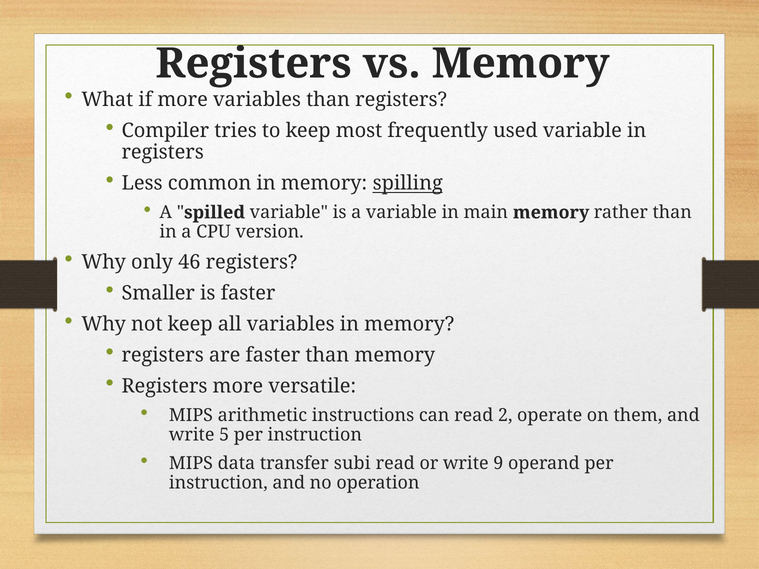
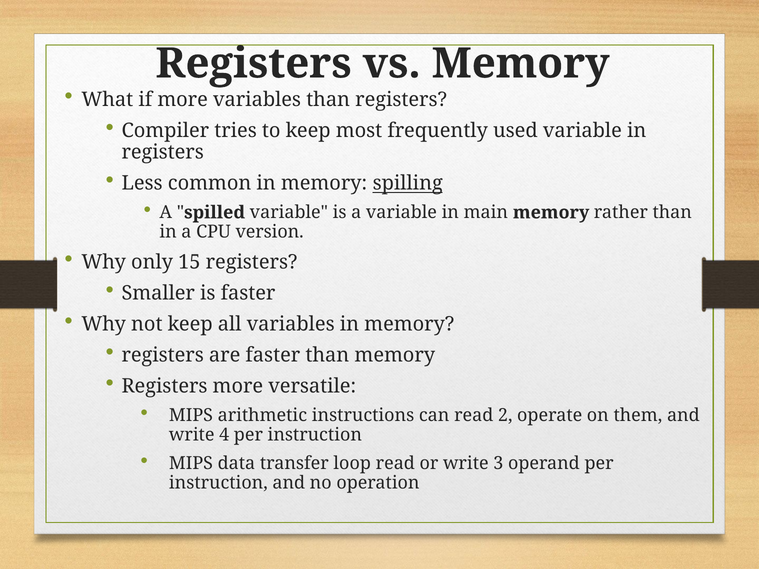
46: 46 -> 15 (189, 262)
5: 5 -> 4 (224, 435)
subi: subi -> loop (352, 464)
9: 9 -> 3 (498, 464)
